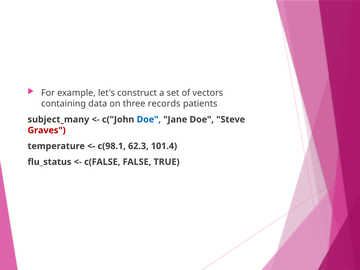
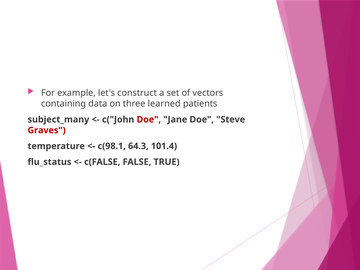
records: records -> learned (164, 104)
Doe colour: blue -> red (149, 120)
62.3: 62.3 -> 64.3 (138, 146)
